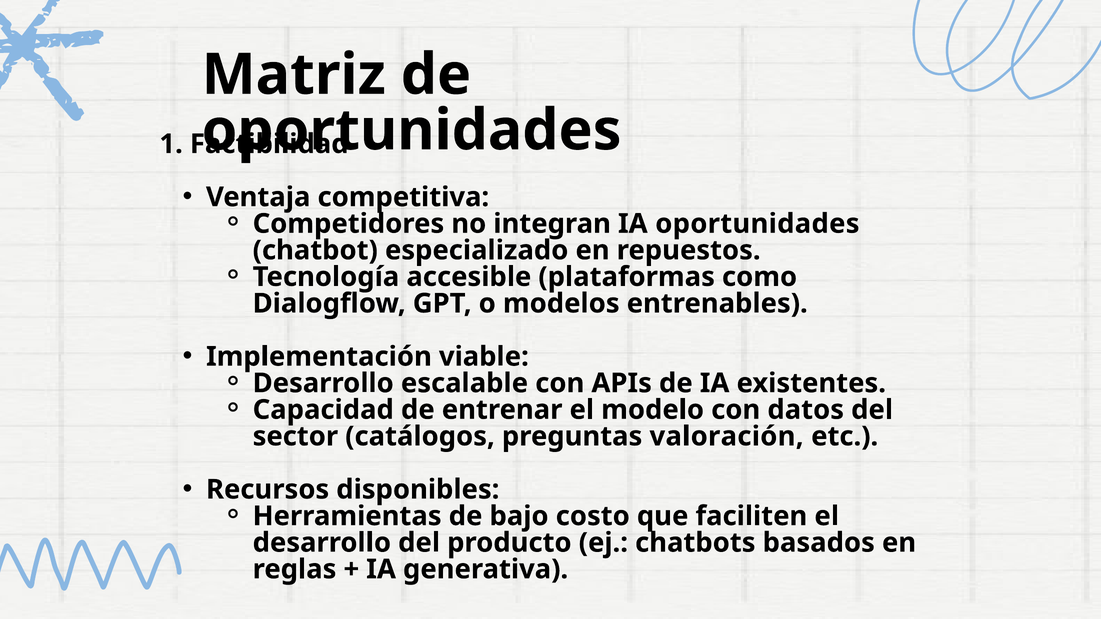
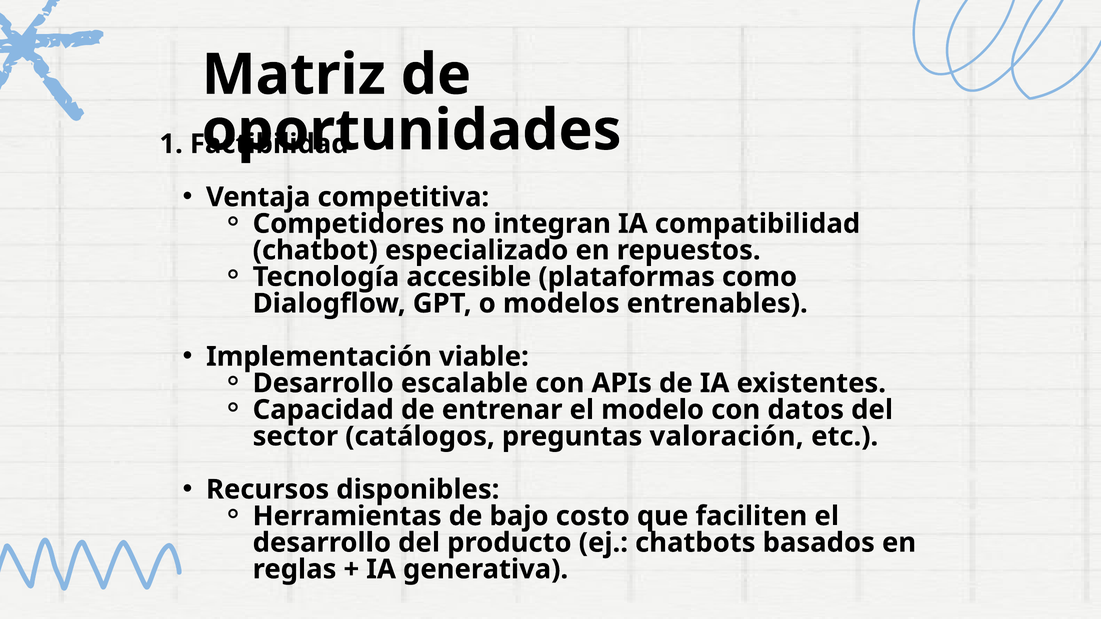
IA oportunidades: oportunidades -> compatibilidad (757, 224)
